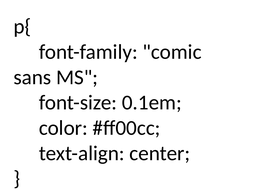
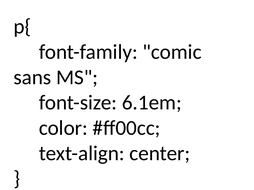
0.1em: 0.1em -> 6.1em (152, 103)
